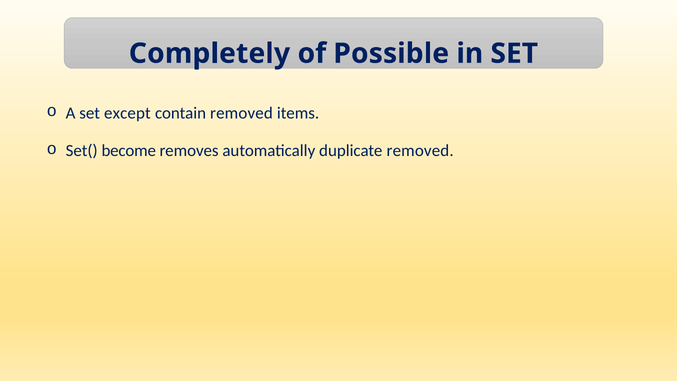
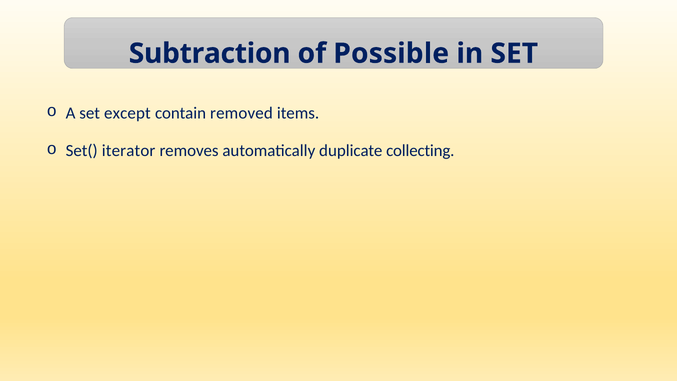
Completely: Completely -> Subtraction (210, 53)
become: become -> iterator (129, 151)
duplicate removed: removed -> collecting (420, 151)
